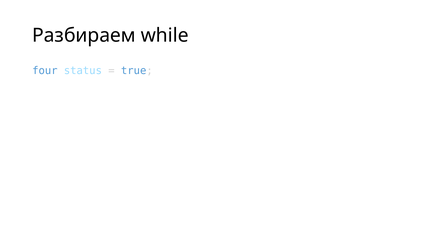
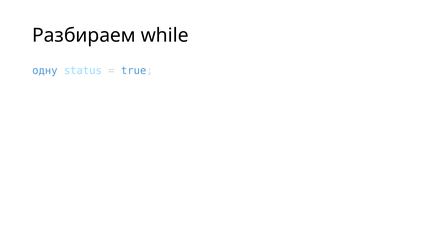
four: four -> одну (45, 70)
